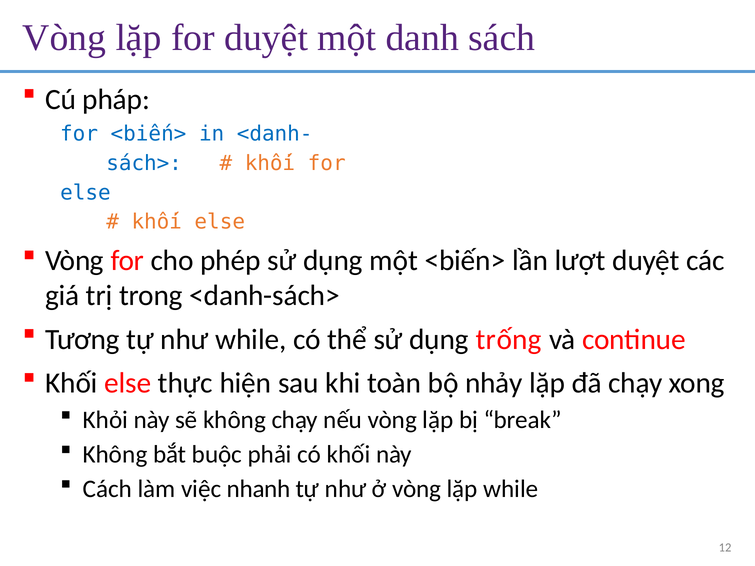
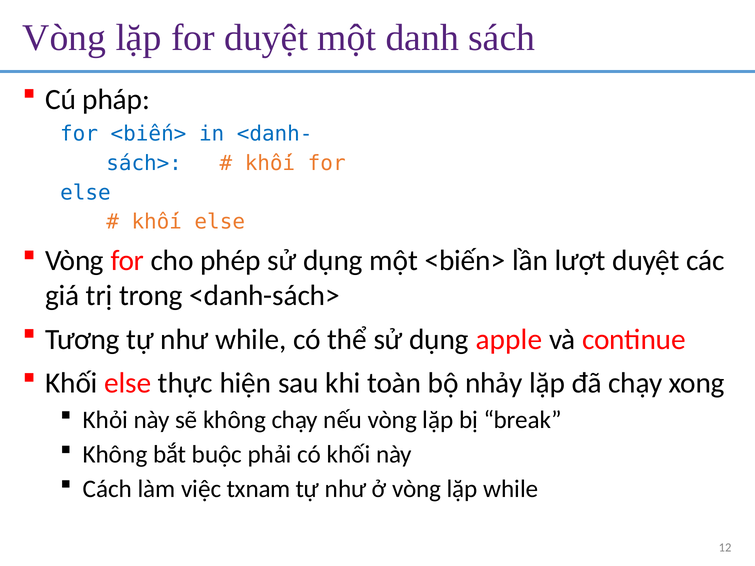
trống: trống -> apple (509, 340)
nhanh: nhanh -> txnam (259, 489)
